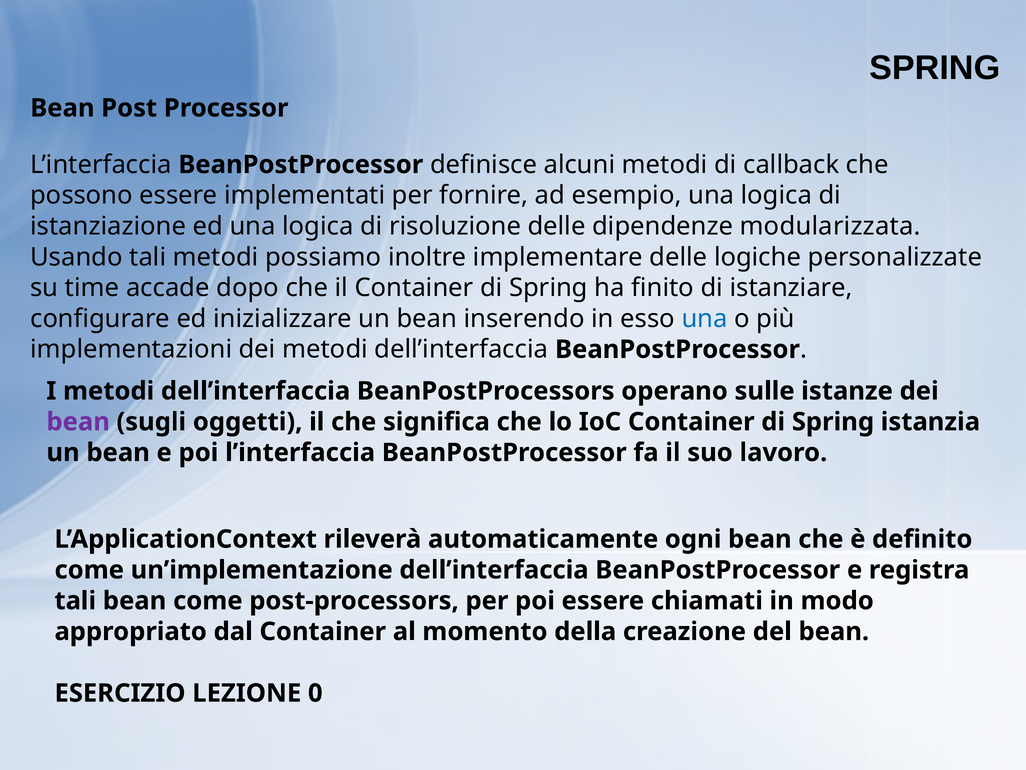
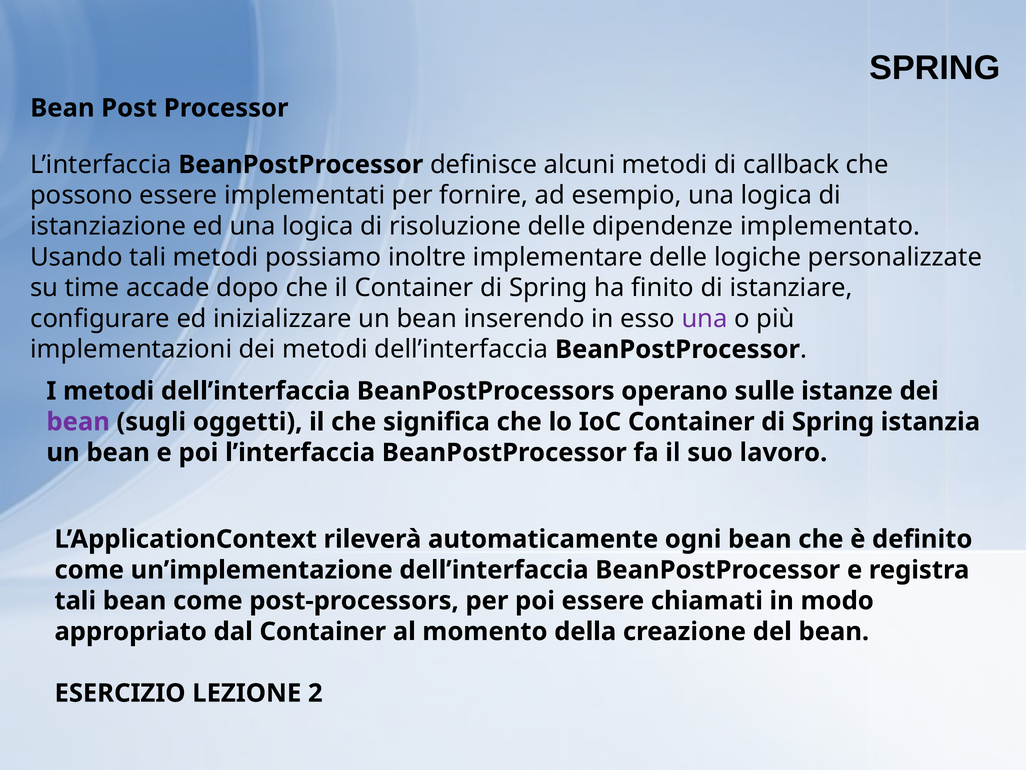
modularizzata: modularizzata -> implementato (830, 226)
una colour: blue -> purple (705, 318)
0: 0 -> 2 (315, 693)
